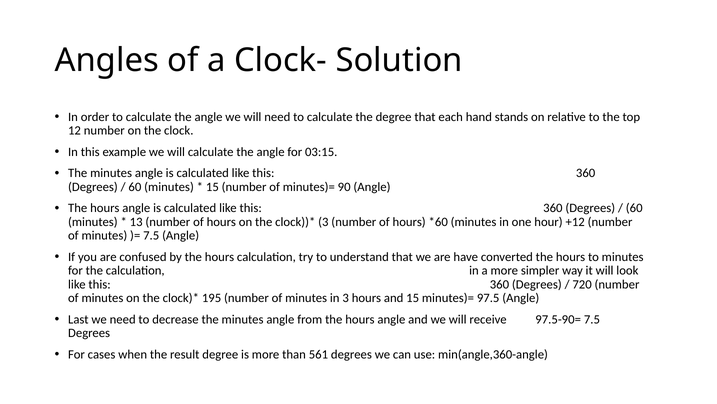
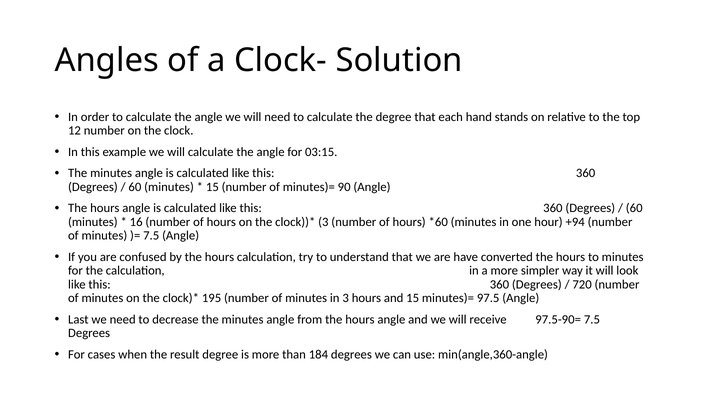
13: 13 -> 16 (136, 222)
+12: +12 -> +94 (575, 222)
561: 561 -> 184 (318, 354)
